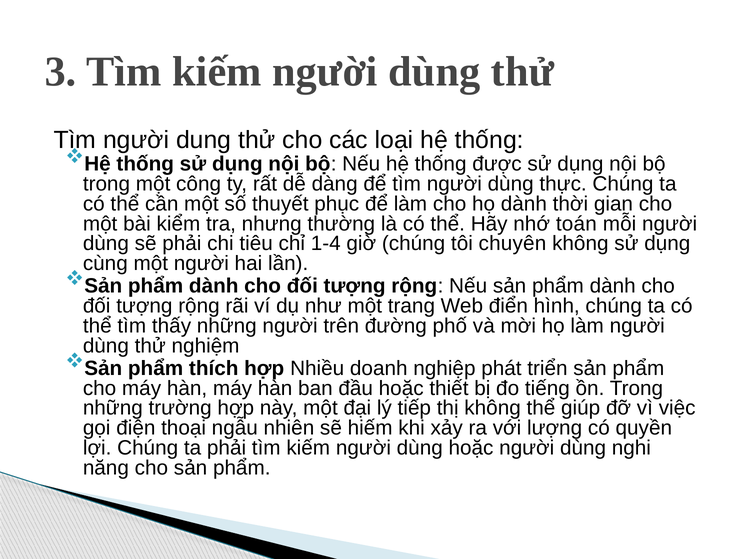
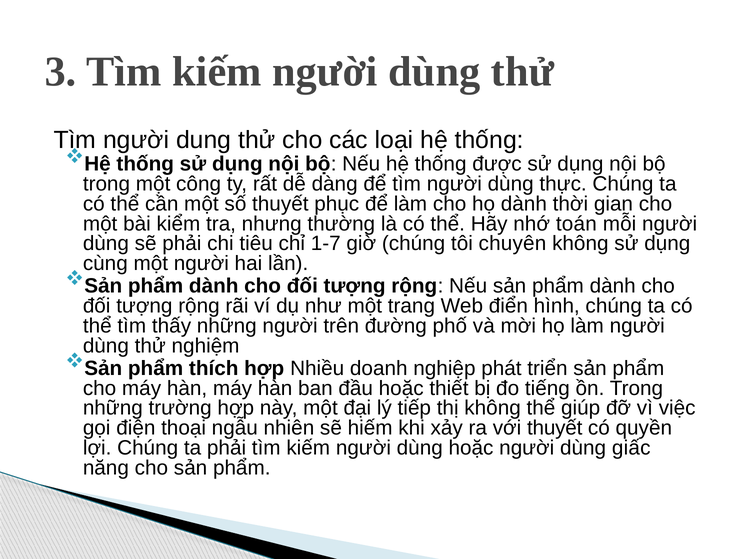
1-4: 1-4 -> 1-7 (326, 243)
với lượng: lượng -> thuyết (555, 428)
nghi: nghi -> giấc (631, 448)
